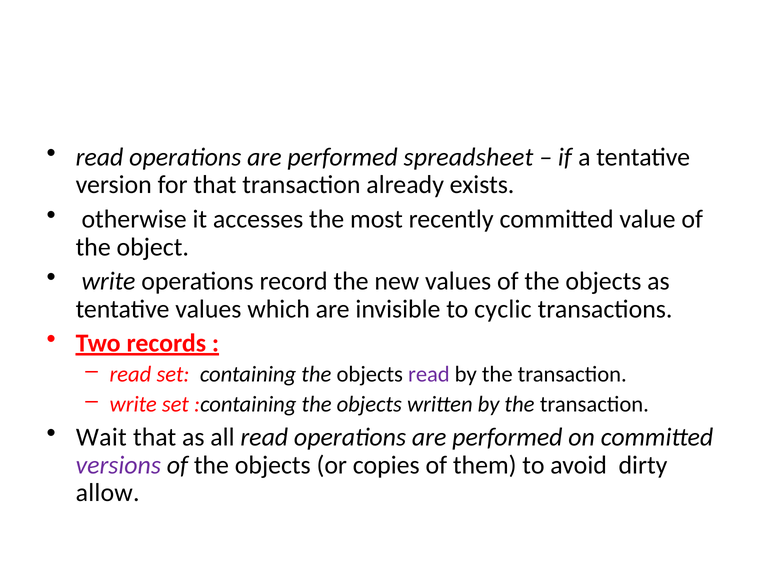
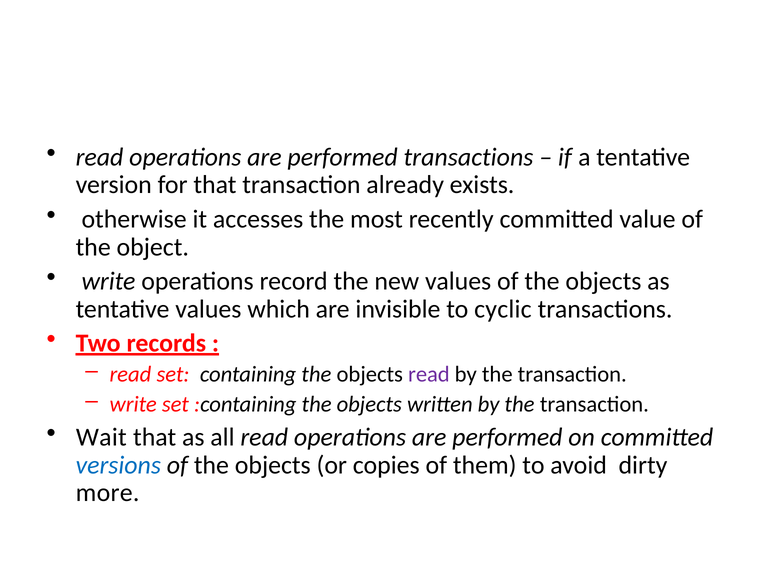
performed spreadsheet: spreadsheet -> transactions (468, 157)
versions colour: purple -> blue (118, 465)
allow: allow -> more (108, 493)
